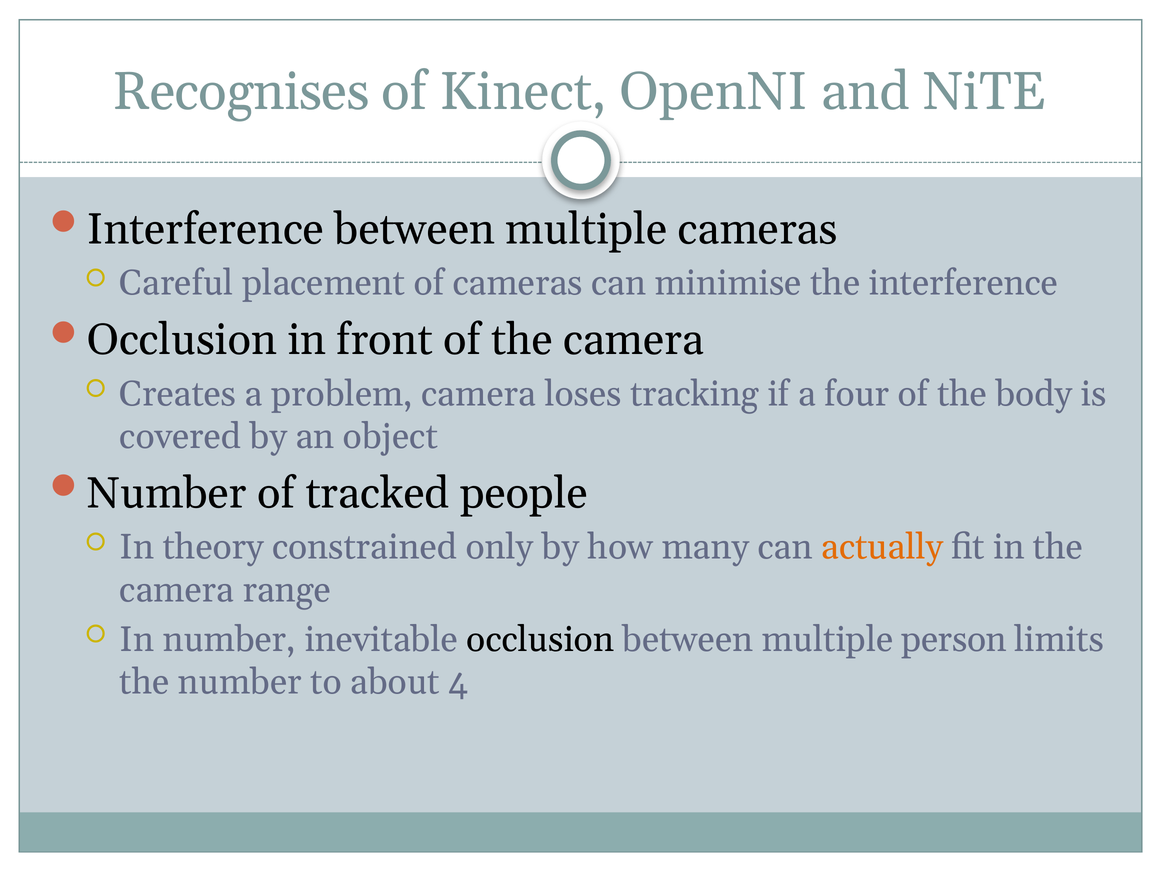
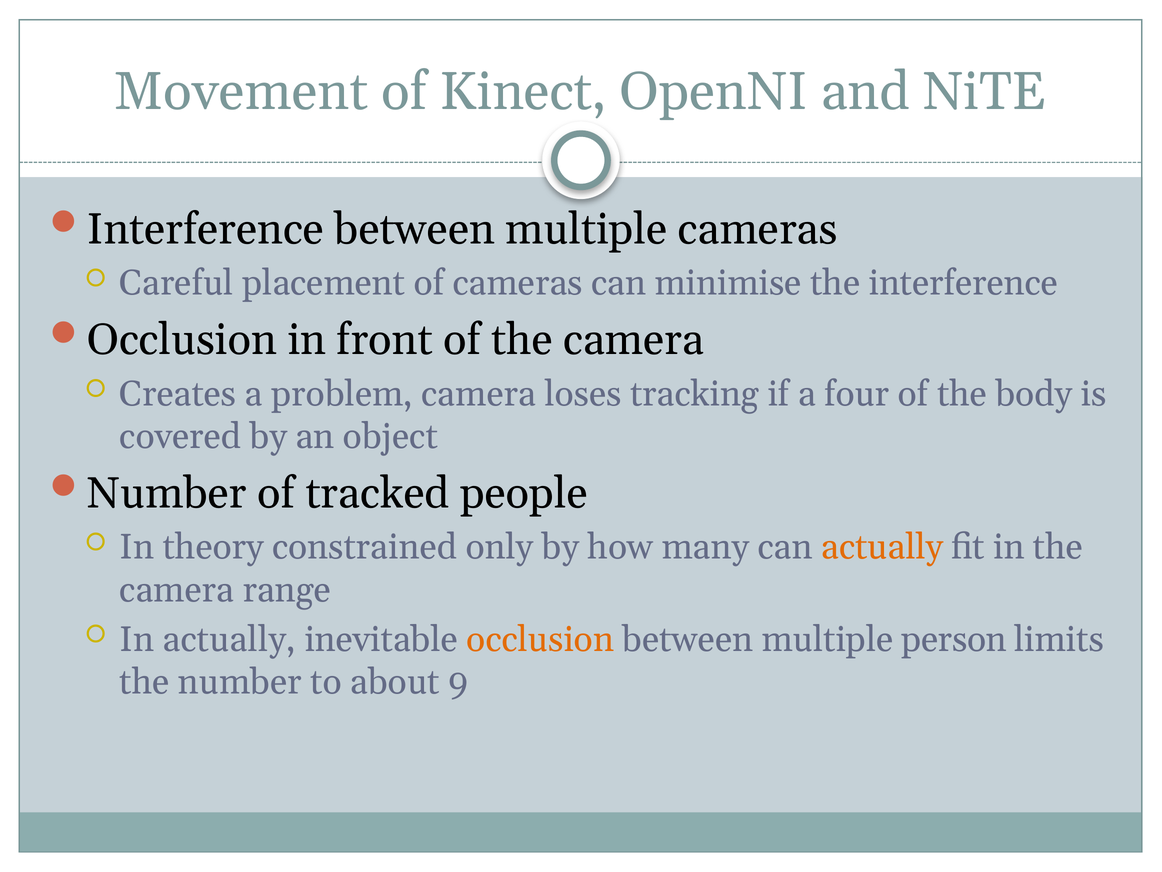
Recognises: Recognises -> Movement (241, 91)
In number: number -> actually (229, 639)
occlusion colour: black -> orange (540, 639)
4: 4 -> 9 (458, 682)
